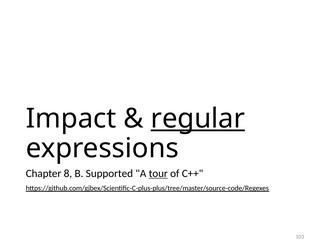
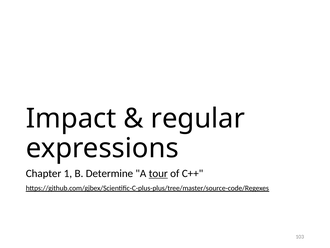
regular underline: present -> none (198, 118)
8: 8 -> 1 (68, 173)
Supported: Supported -> Determine (109, 173)
